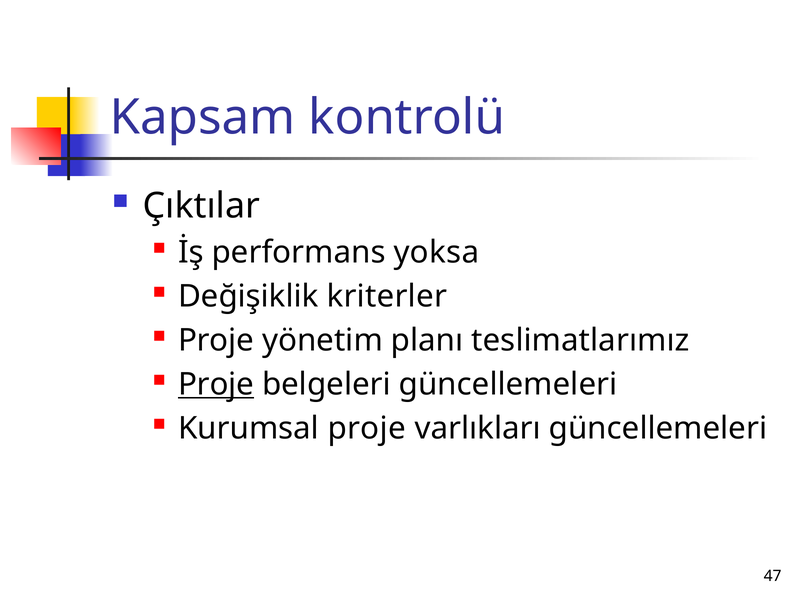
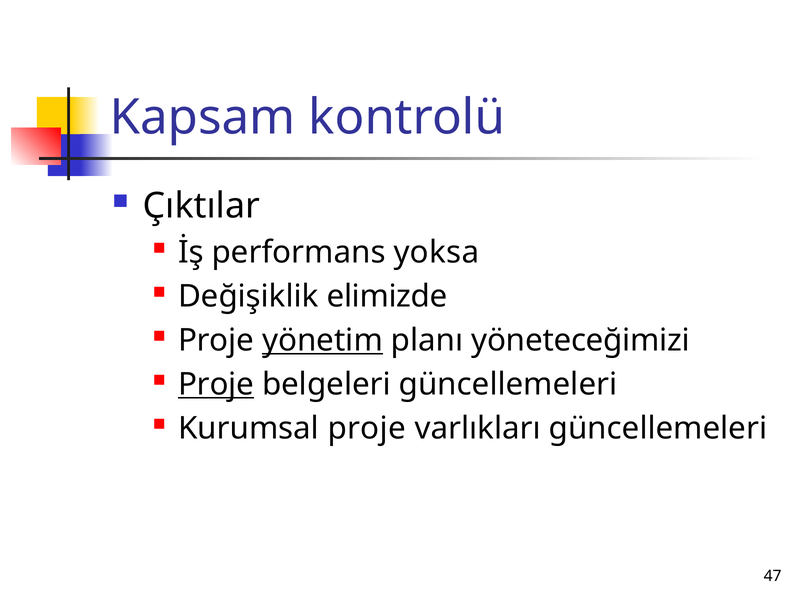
kriterler: kriterler -> elimizde (387, 296)
yönetim underline: none -> present (322, 340)
teslimatlarımız: teslimatlarımız -> yöneteceğimizi (581, 340)
